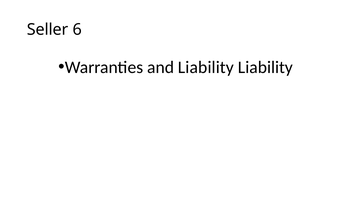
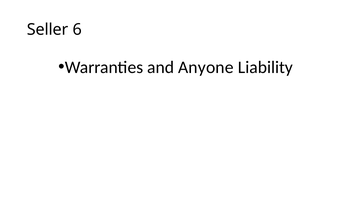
and Liability: Liability -> Anyone (206, 67)
